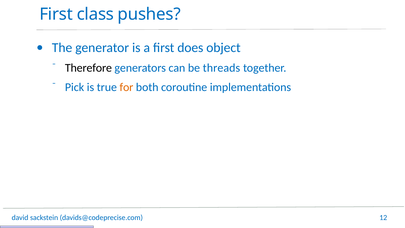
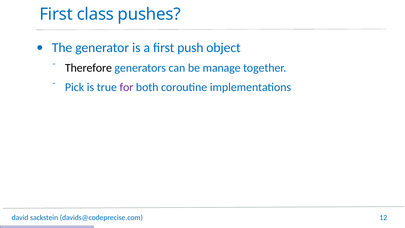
does: does -> push (190, 48)
threads: threads -> manage (222, 68)
for colour: orange -> purple (126, 87)
